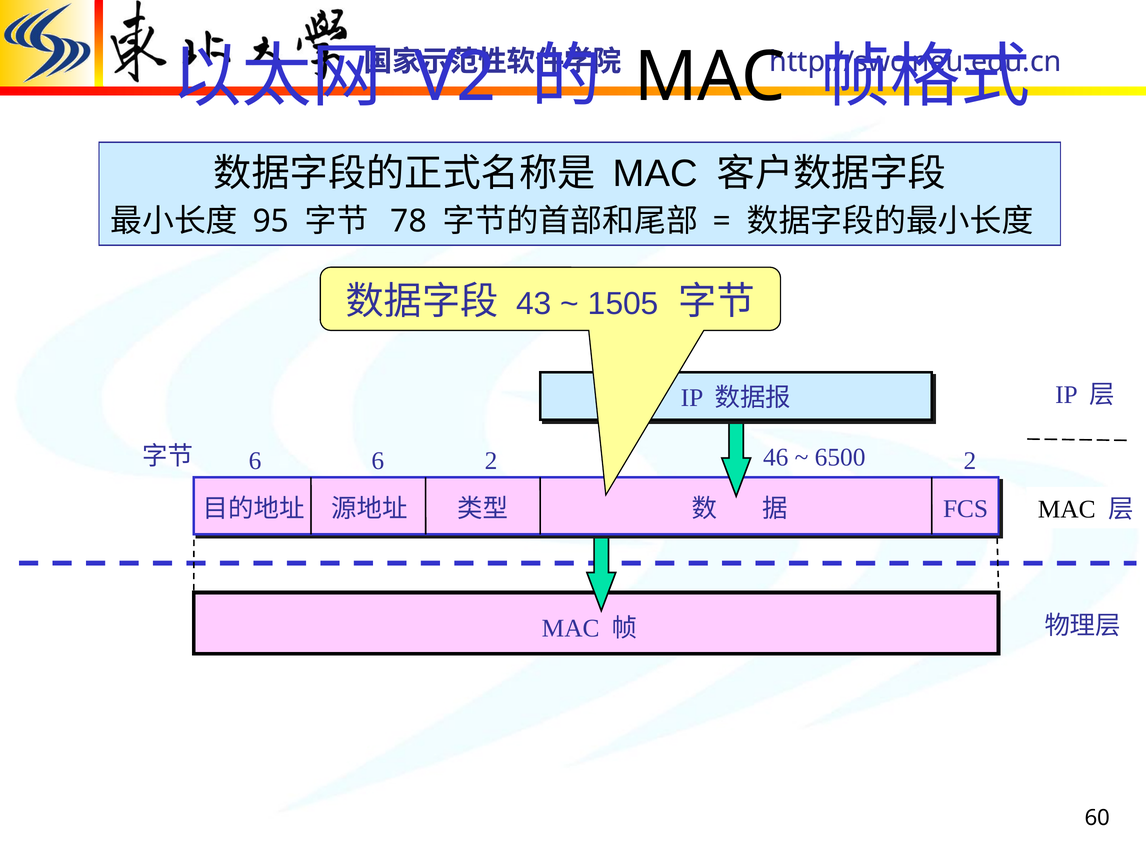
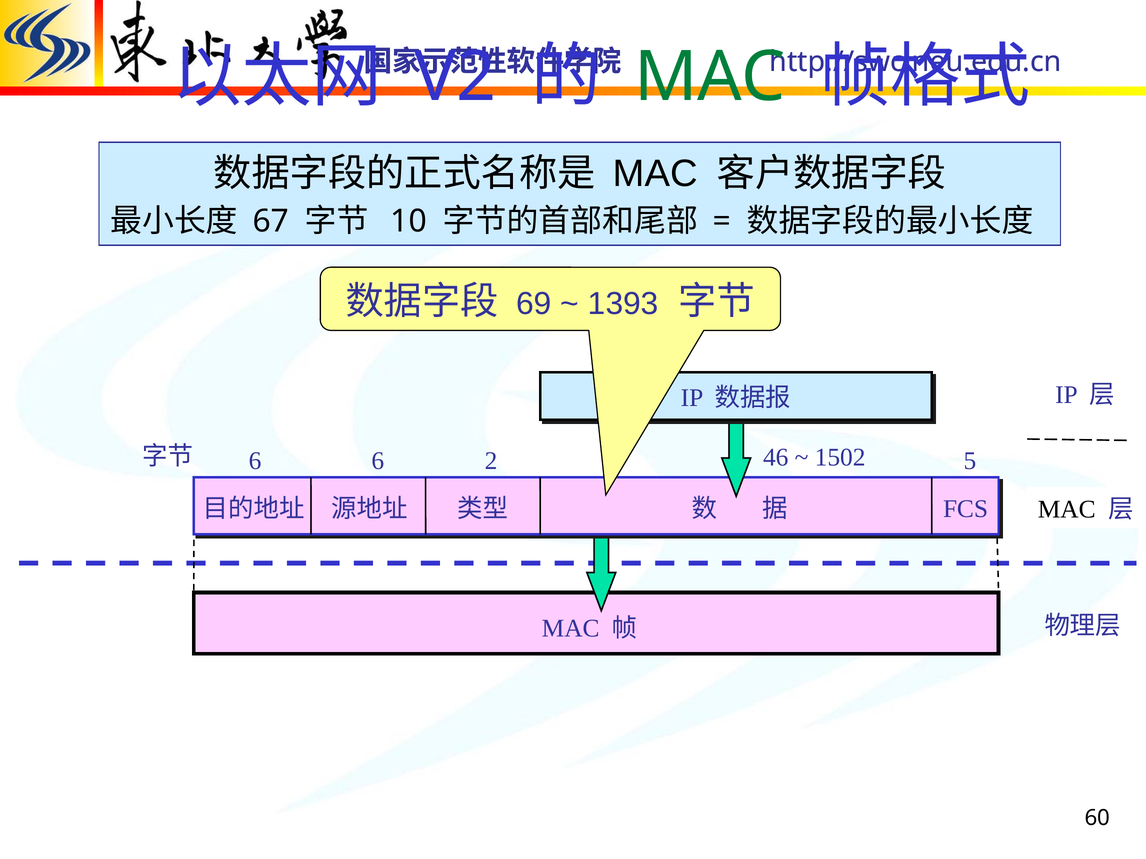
MAC colour: black -> green (710, 77)
95: 95 -> 67 (271, 222)
78: 78 -> 10 (409, 222)
43: 43 -> 69 (534, 304)
1505: 1505 -> 1393 (623, 304)
6500: 6500 -> 1502 (840, 457)
2: 2 -> 5 (970, 461)
